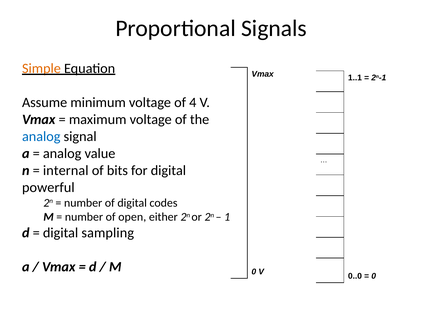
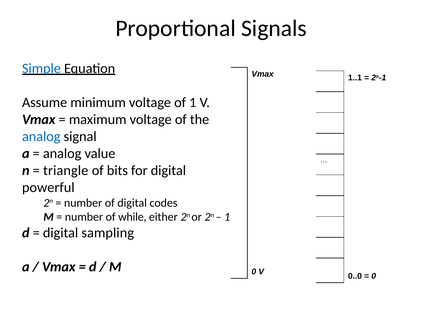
Simple colour: orange -> blue (41, 68)
of 4: 4 -> 1 (193, 103)
internal: internal -> triangle (66, 171)
open: open -> while (132, 217)
